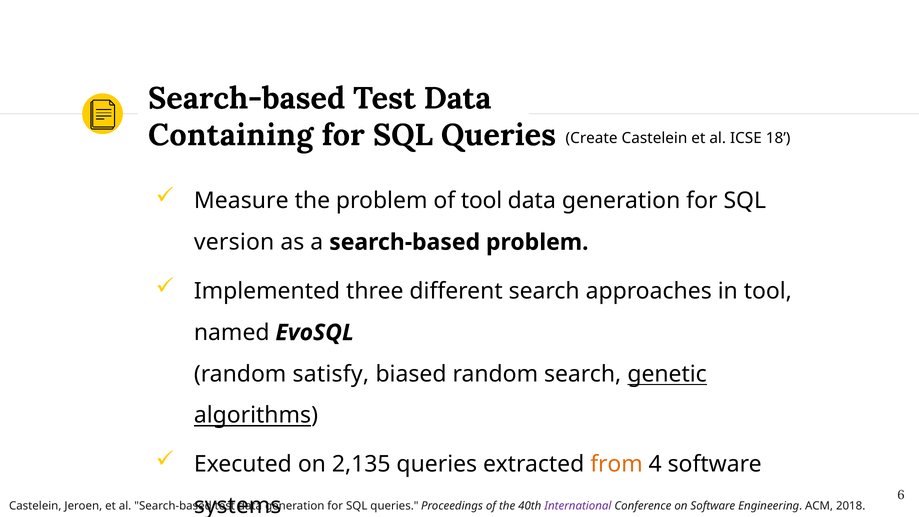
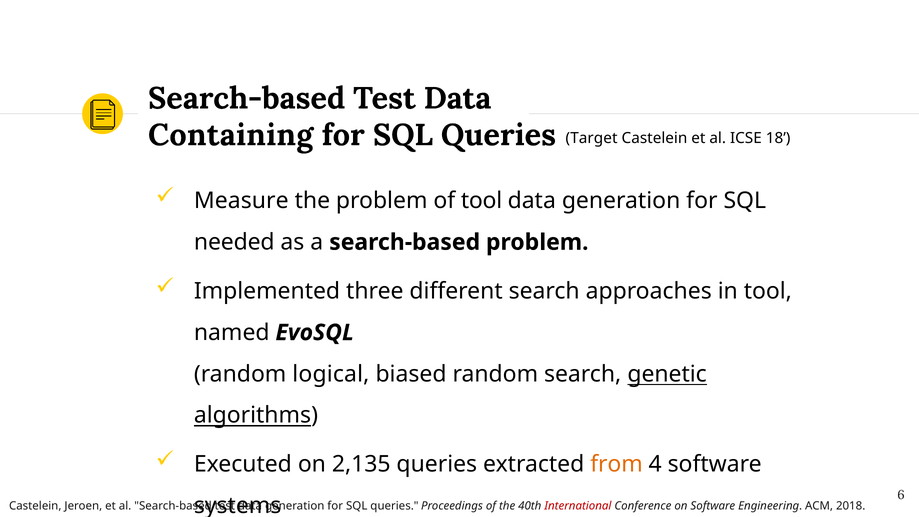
Create: Create -> Target (592, 138)
version: version -> needed (234, 242)
satisfy: satisfy -> logical (331, 374)
International colour: purple -> red (578, 506)
